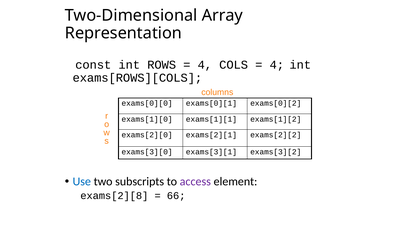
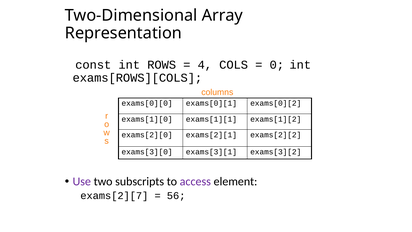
4: 4 -> 0 (277, 65)
Use colour: blue -> purple (82, 181)
exams[2][8: exams[2][8 -> exams[2][7 (114, 196)
66: 66 -> 56 (176, 196)
